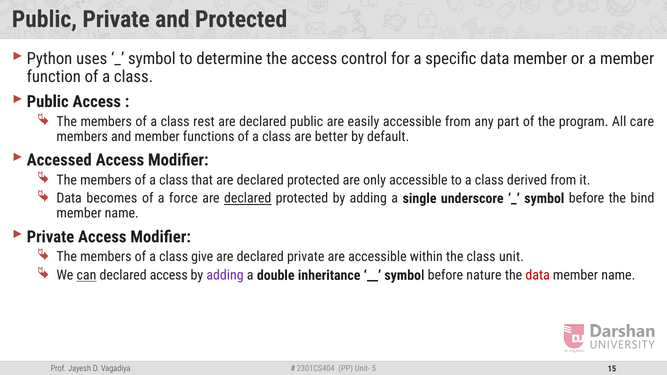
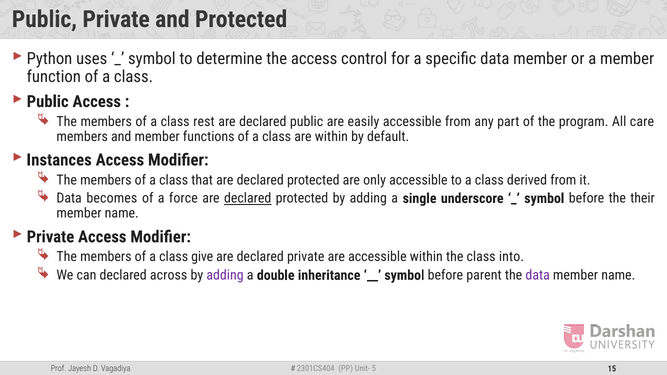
are better: better -> within (331, 137)
Accessed: Accessed -> Instances (59, 160)
bind: bind -> their (643, 198)
unit: unit -> into (511, 257)
can underline: present -> none (86, 275)
declared access: access -> across (169, 275)
nature: nature -> parent (484, 275)
data colour: red -> purple (538, 275)
